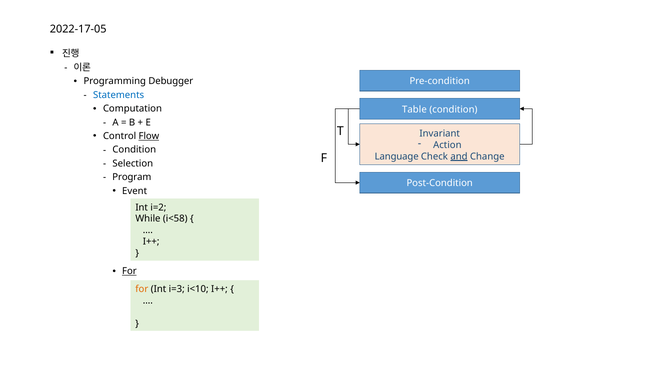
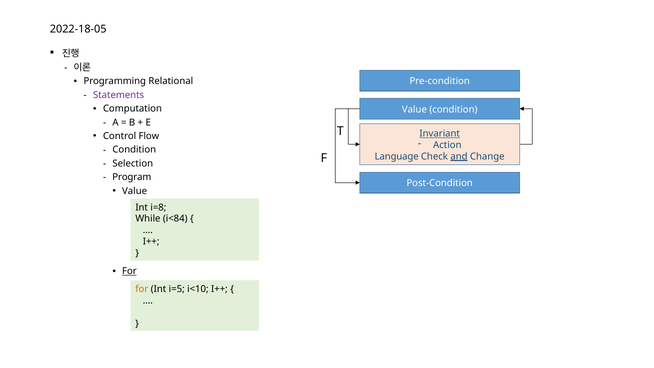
2022-17-05: 2022-17-05 -> 2022-18-05 (78, 29)
Debugger: Debugger -> Relational (171, 81)
Statements colour: blue -> purple (119, 95)
Table: Table -> Value (414, 109)
Invariant underline: none -> present (440, 133)
Flow underline: present -> none (149, 136)
Event: Event -> Value (135, 191)
i=2: i=2 -> i=8 (158, 207)
i<58: i<58 -> i<84 (175, 219)
i=3: i=3 -> i=5 (177, 289)
